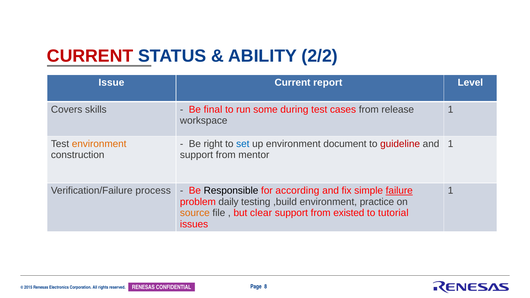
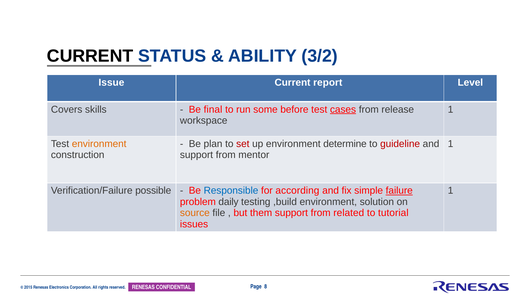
CURRENT colour: red -> black (90, 56)
2/2: 2/2 -> 3/2 (320, 56)
during: during -> before (294, 109)
cases underline: none -> present (343, 109)
right: right -> plan (213, 144)
set colour: blue -> red (243, 144)
document: document -> determine (345, 144)
process: process -> possible (153, 191)
Responsible colour: black -> blue (231, 191)
practice: practice -> solution (377, 202)
clear: clear -> them (261, 213)
existed: existed -> related (349, 213)
